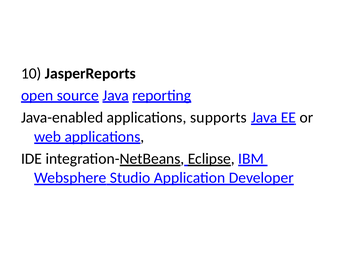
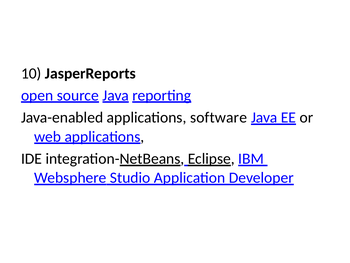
supports: supports -> software (219, 117)
